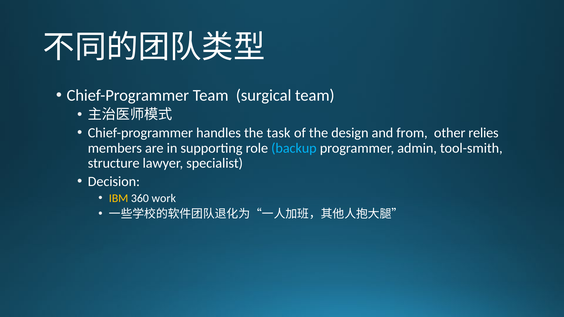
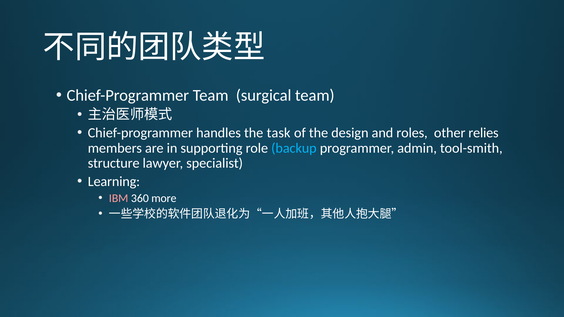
from: from -> roles (412, 133)
Decision: Decision -> Learning (114, 182)
IBM colour: yellow -> pink (119, 198)
work: work -> more (164, 198)
